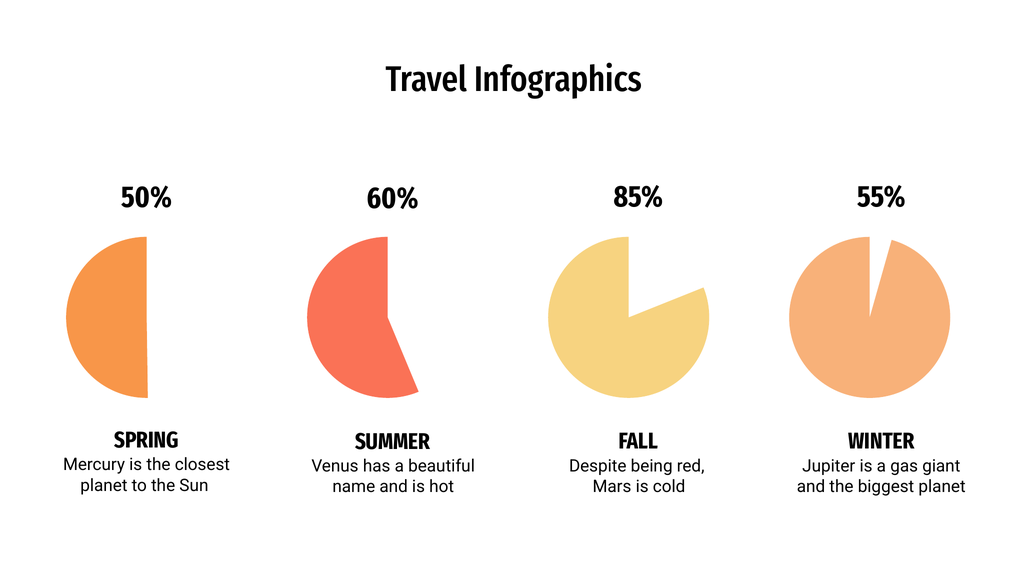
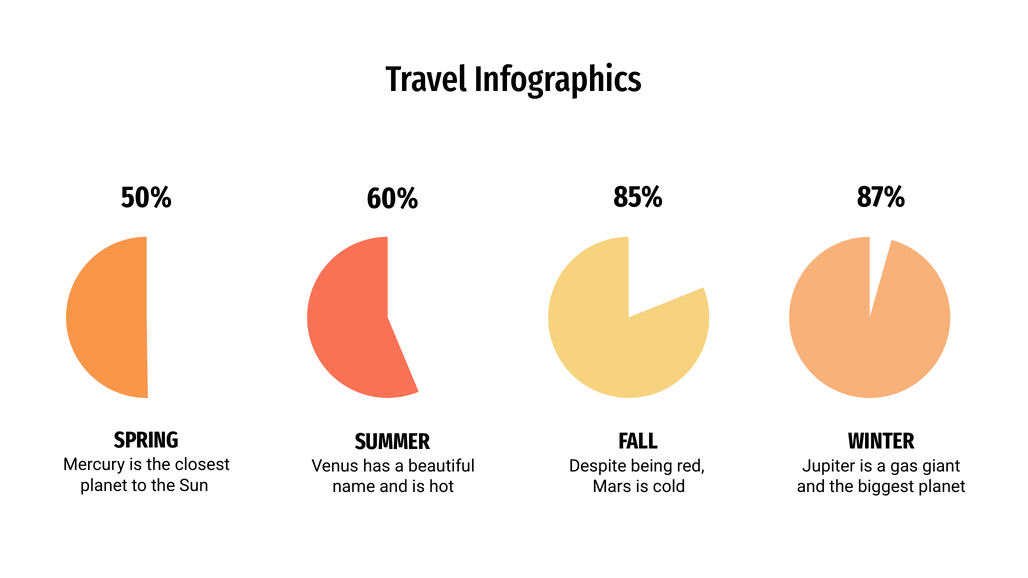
55%: 55% -> 87% (881, 197)
